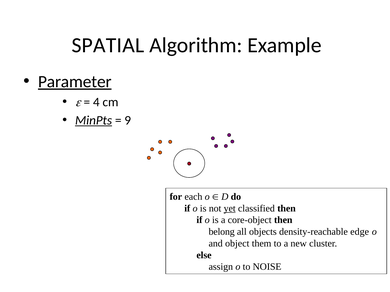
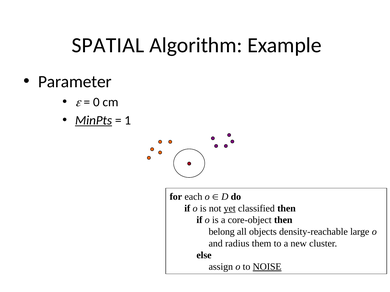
Parameter underline: present -> none (75, 82)
4: 4 -> 0 (96, 102)
9: 9 -> 1 (128, 121)
edge: edge -> large (360, 232)
object: object -> radius (237, 244)
NOISE underline: none -> present (267, 267)
